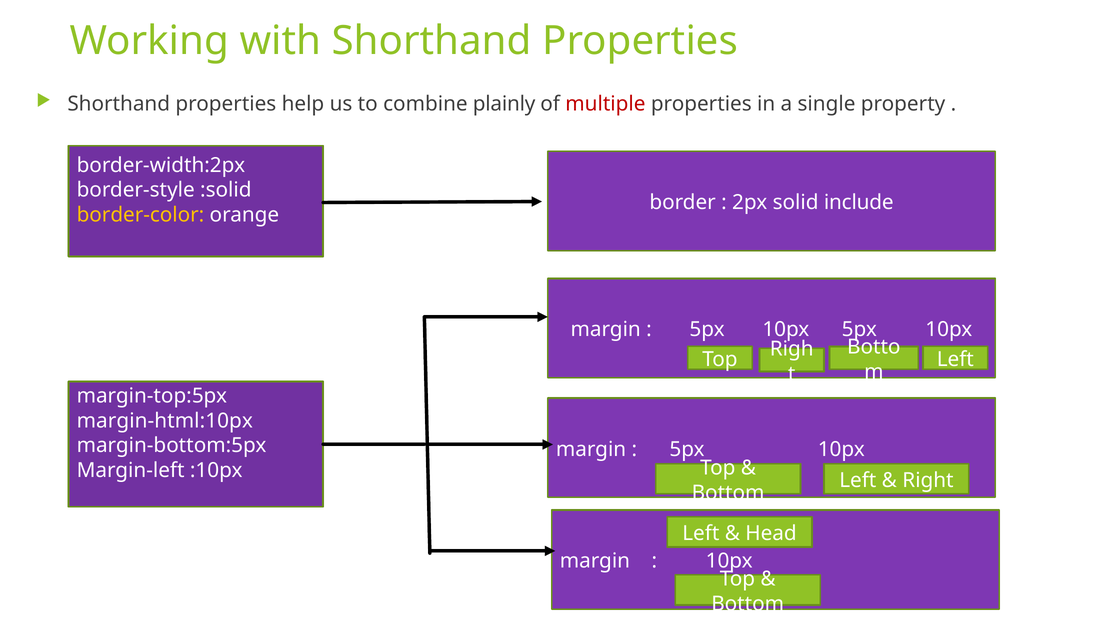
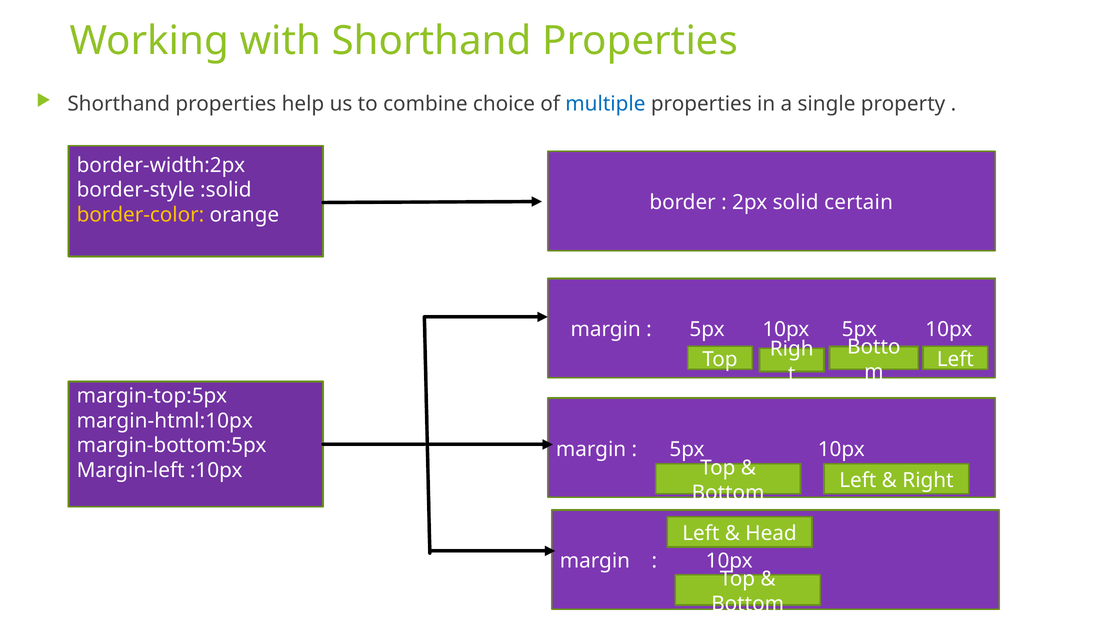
plainly: plainly -> choice (504, 104)
multiple colour: red -> blue (605, 104)
include: include -> certain (859, 203)
